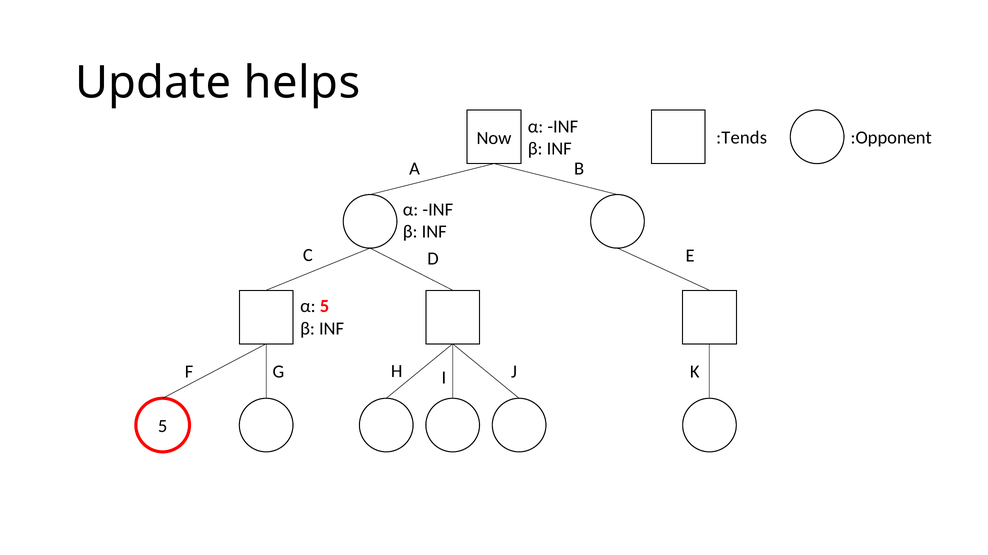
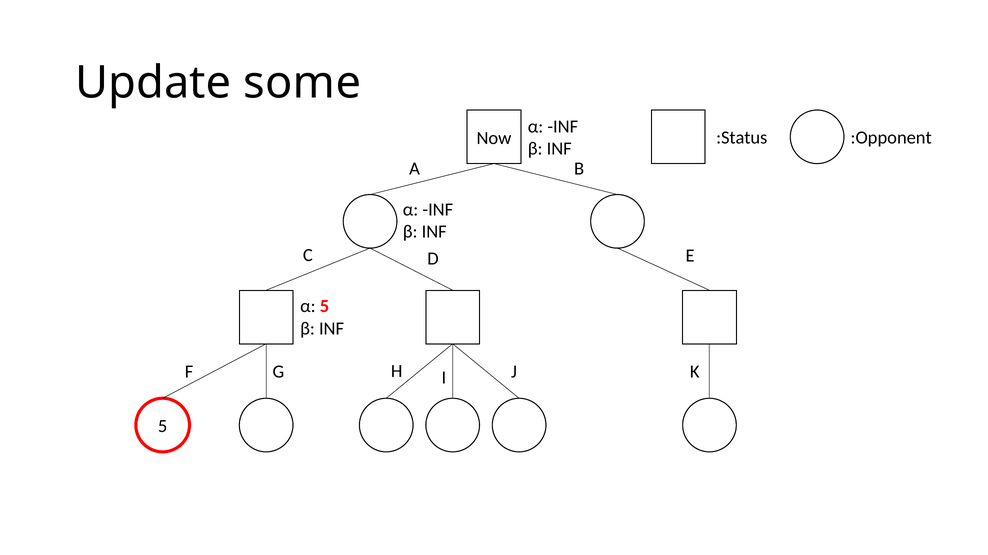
helps: helps -> some (302, 83)
:Tends: :Tends -> :Status (742, 138)
